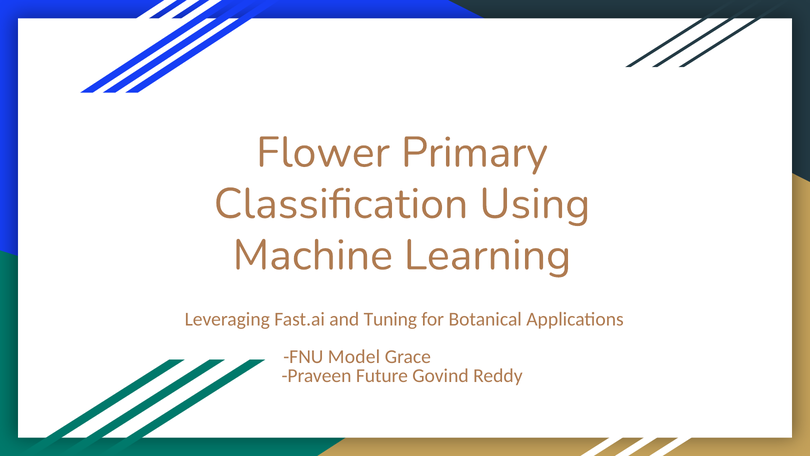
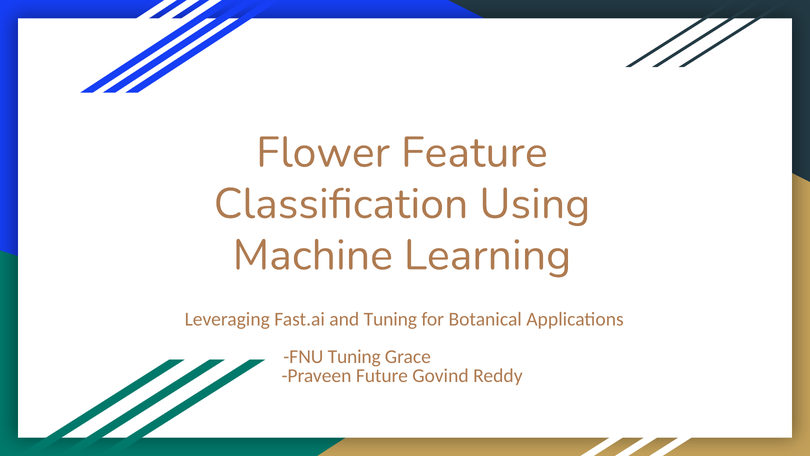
Primary: Primary -> Feature (474, 152)
FNU Model: Model -> Tuning (354, 357)
